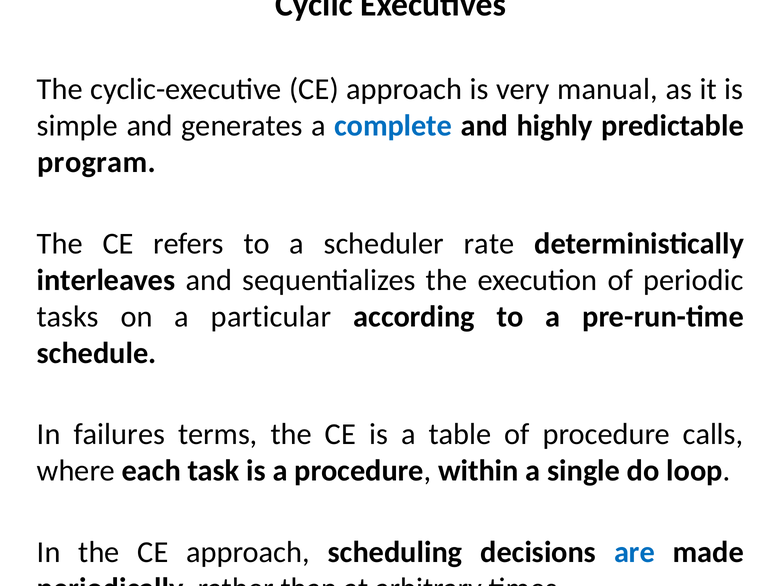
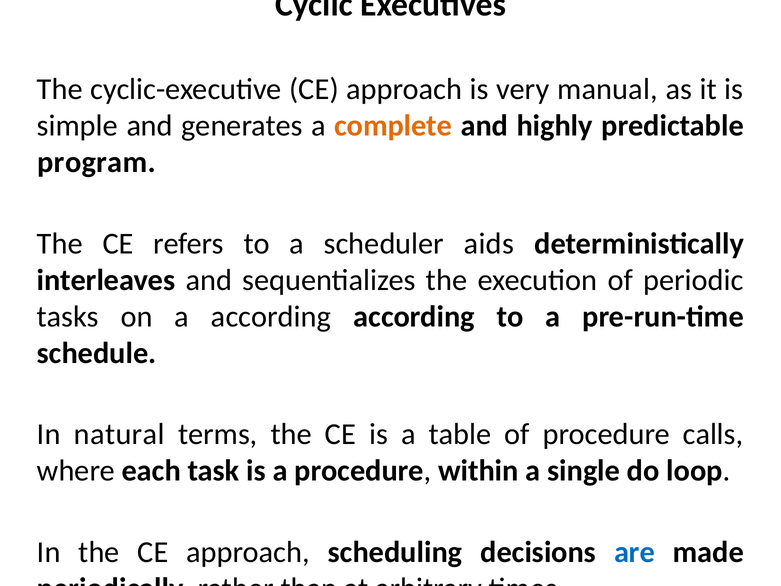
complete colour: blue -> orange (393, 126)
rate: rate -> aids (489, 243)
a particular: particular -> according (271, 316)
failures: failures -> natural (119, 434)
